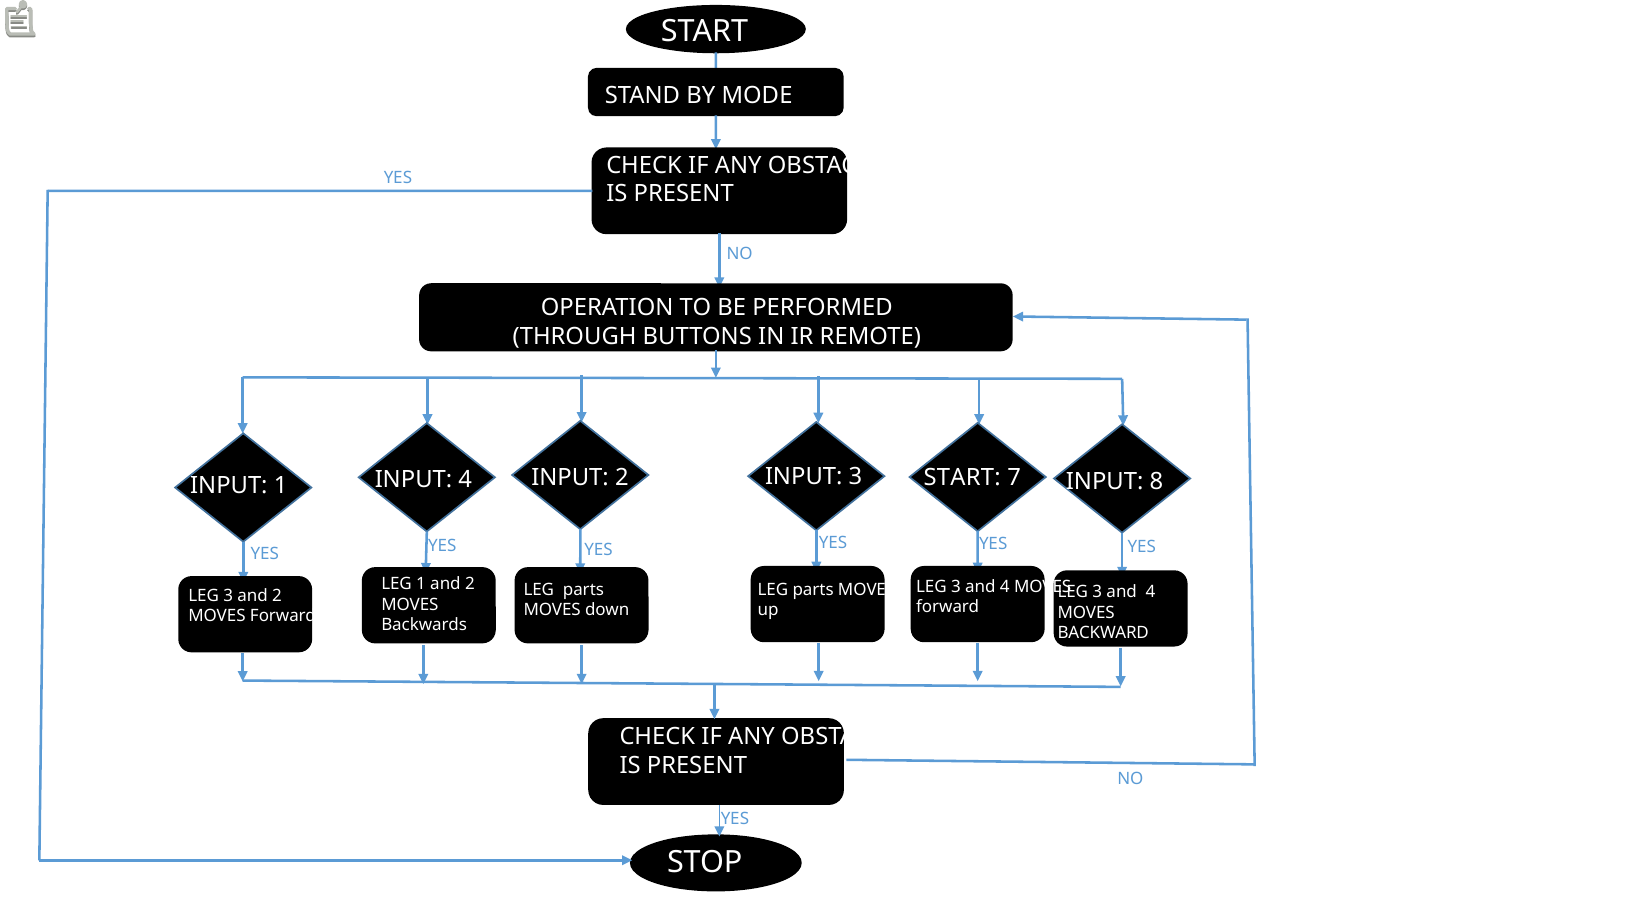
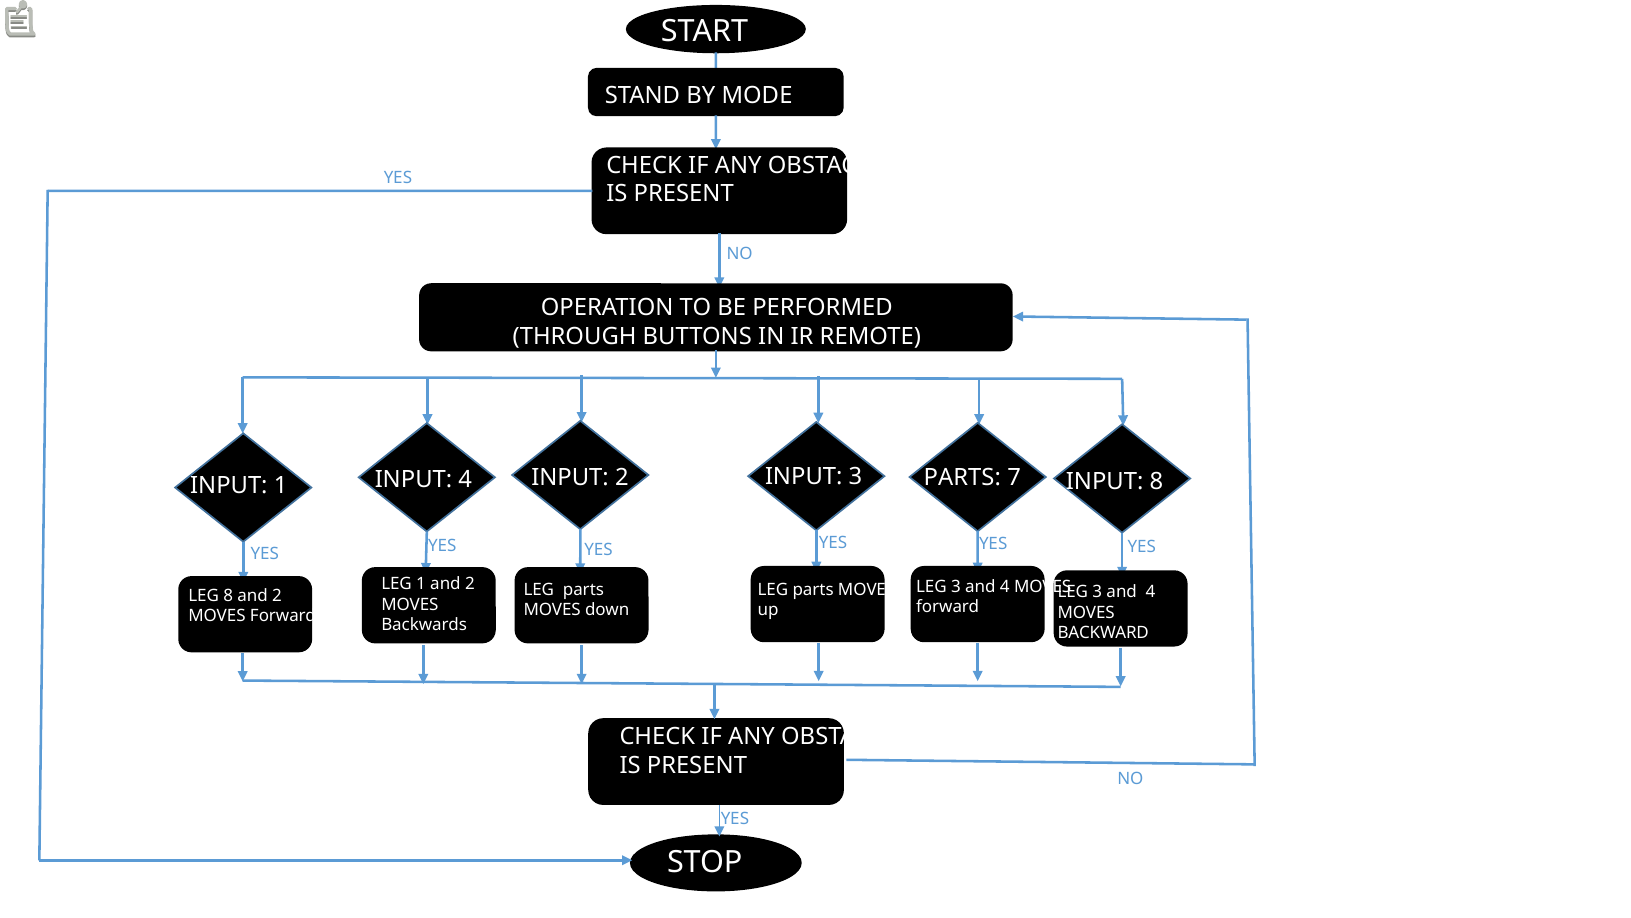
3 START: START -> PARTS (962, 478)
3: 3 -> 8 (228, 596)
